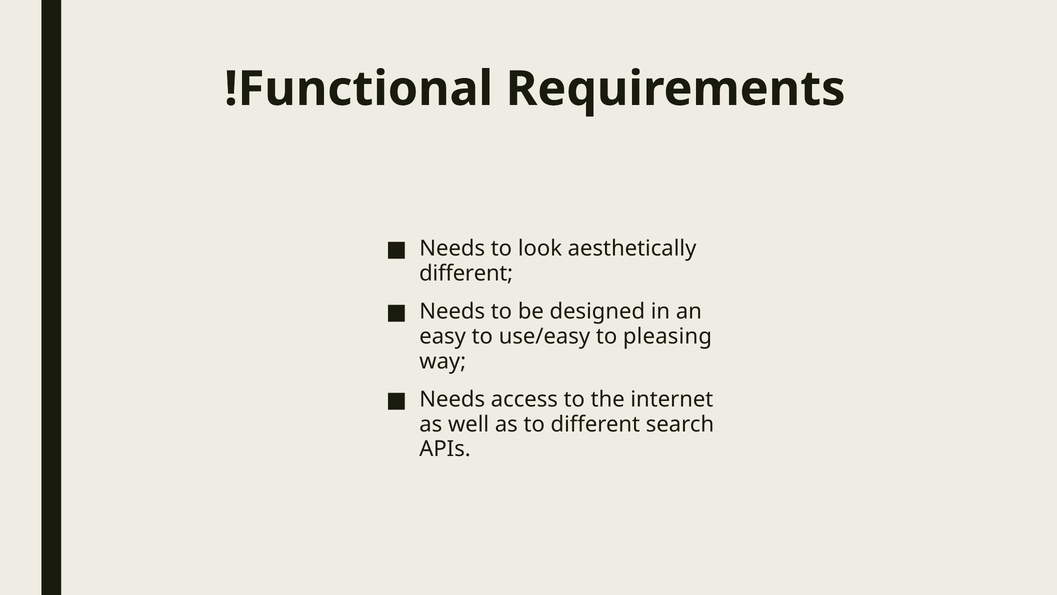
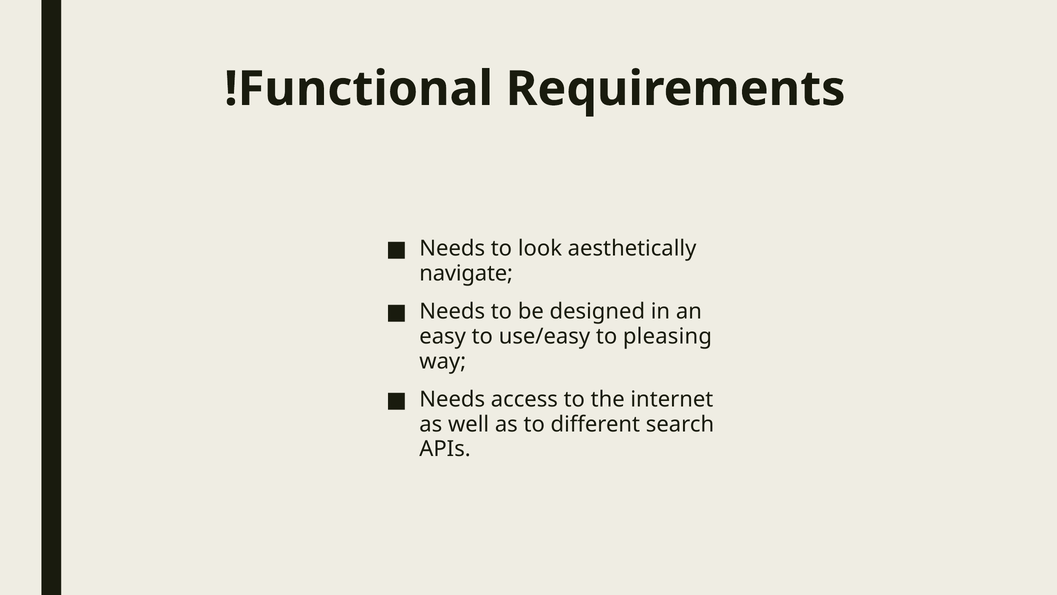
different: different -> navigate (466, 273)
